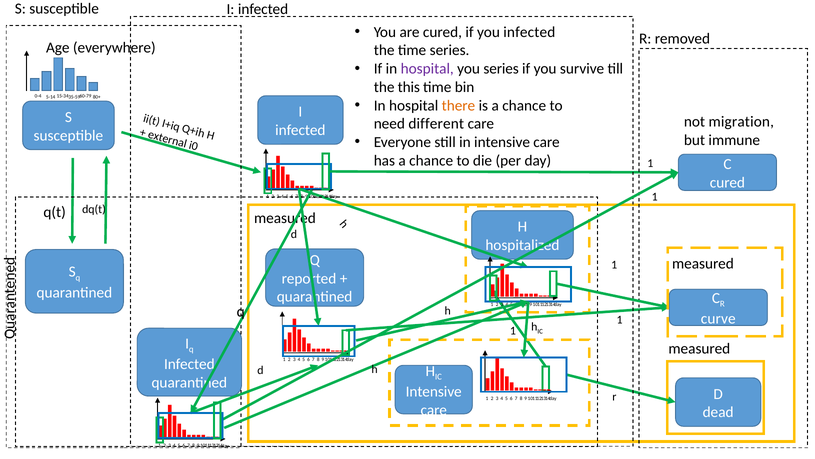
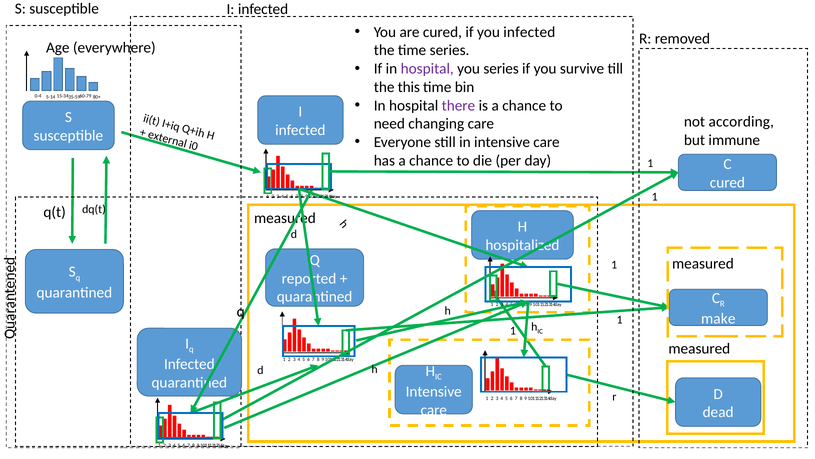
there colour: orange -> purple (458, 105)
migration: migration -> according (741, 122)
different: different -> changing (436, 124)
curve: curve -> make (718, 318)
